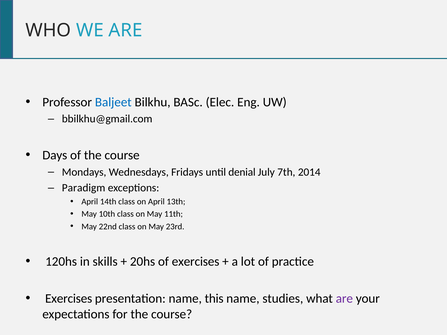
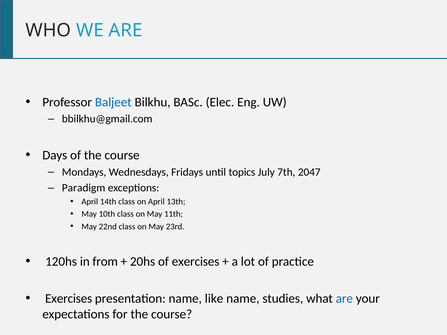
denial: denial -> topics (242, 172)
2014: 2014 -> 2047 (309, 172)
skills: skills -> from (105, 262)
this: this -> like (214, 299)
are colour: purple -> blue (344, 299)
